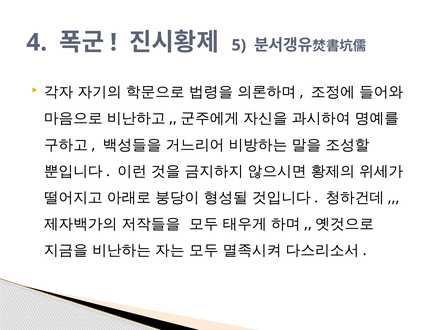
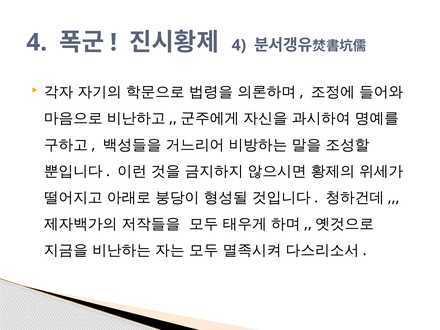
5: 5 -> 4 (239, 45)
